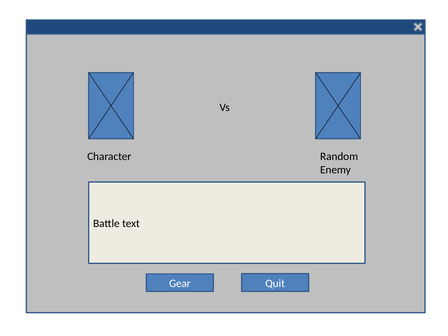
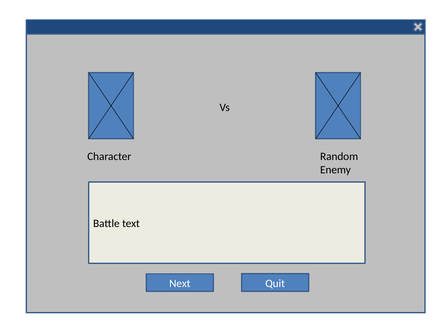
Gear: Gear -> Next (180, 283)
